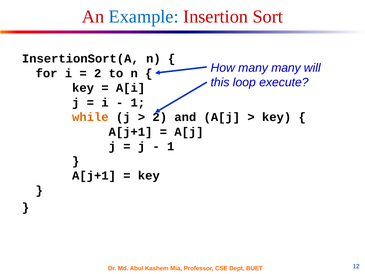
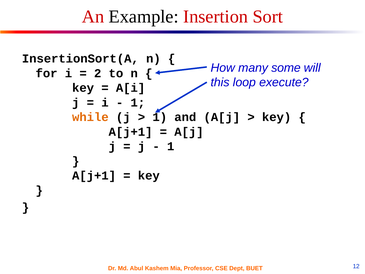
Example colour: blue -> black (144, 16)
many many: many -> some (286, 68)
2: 2 -> 1 (160, 117)
